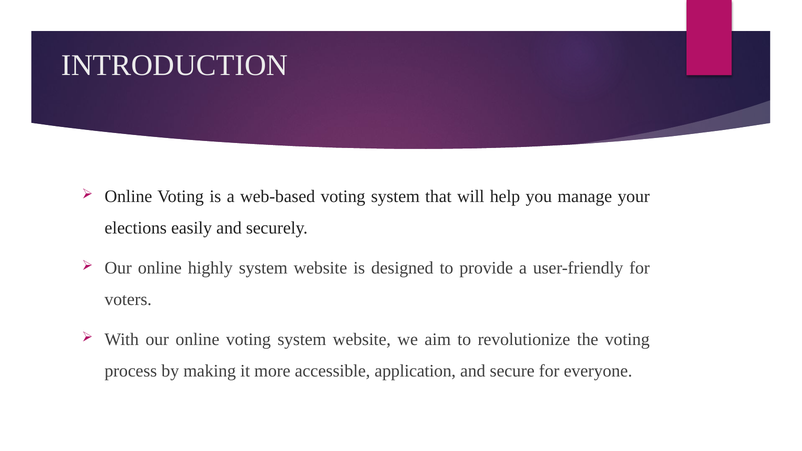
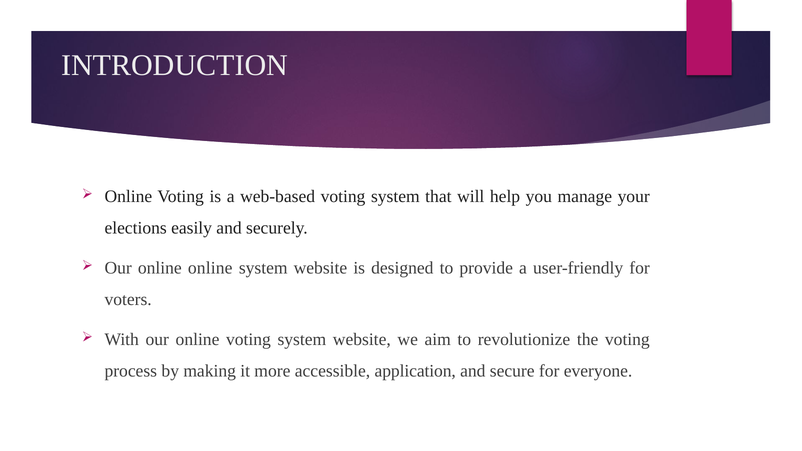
online highly: highly -> online (210, 268)
